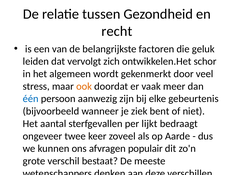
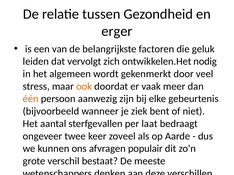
recht: recht -> erger (117, 31)
schor: schor -> nodig (205, 62)
één colour: blue -> orange (31, 99)
lijkt: lijkt -> laat (150, 124)
